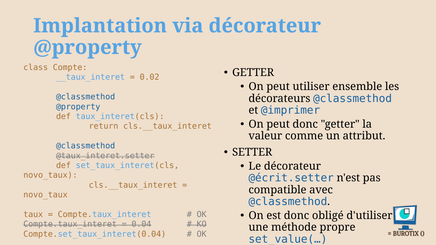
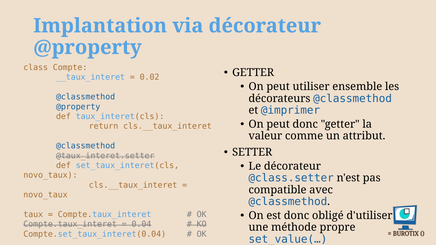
@écrit.setter: @écrit.setter -> @class.setter (291, 178)
